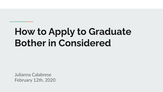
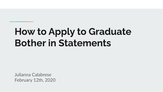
Considered: Considered -> Statements (85, 43)
